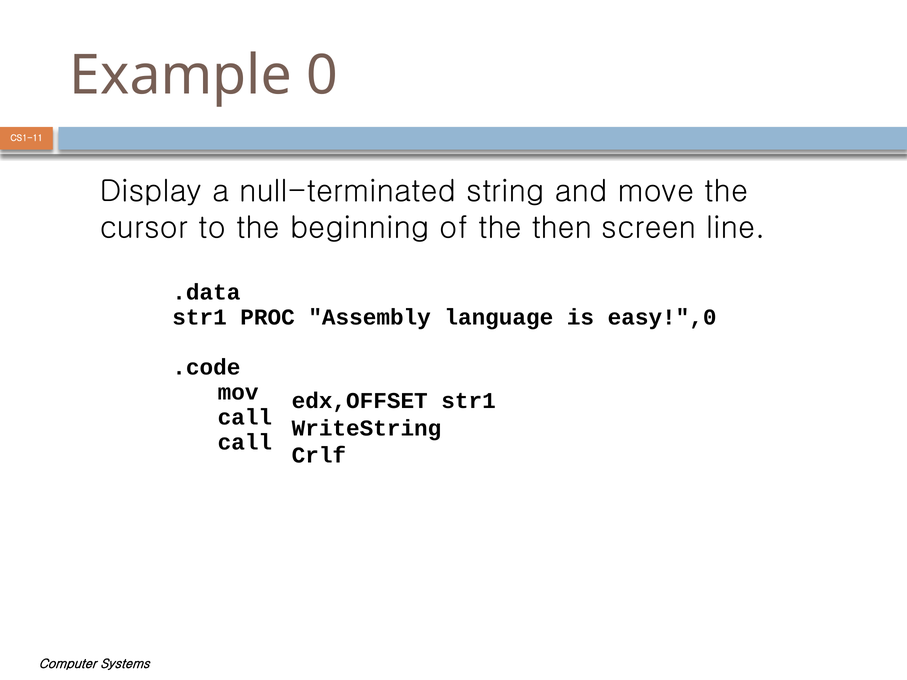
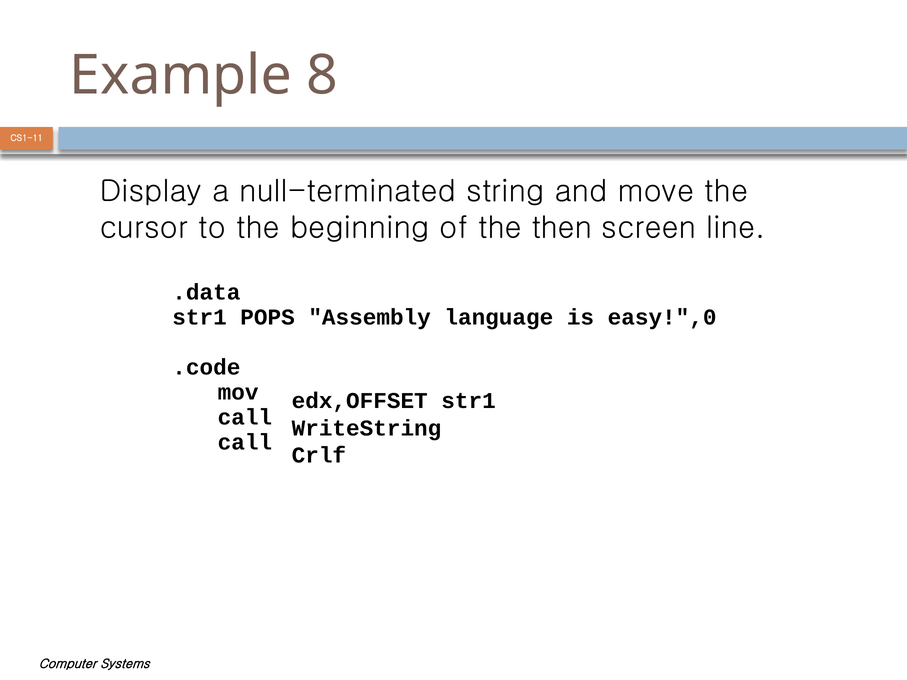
0: 0 -> 8 (322, 76)
PROC: PROC -> POPS (268, 317)
